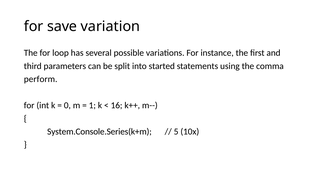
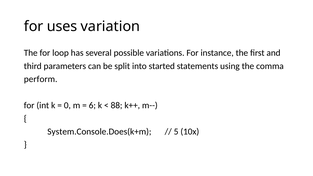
save: save -> uses (62, 26)
1: 1 -> 6 (92, 105)
16: 16 -> 88 (117, 105)
System.Console.Series(k+m: System.Console.Series(k+m -> System.Console.Does(k+m (99, 132)
